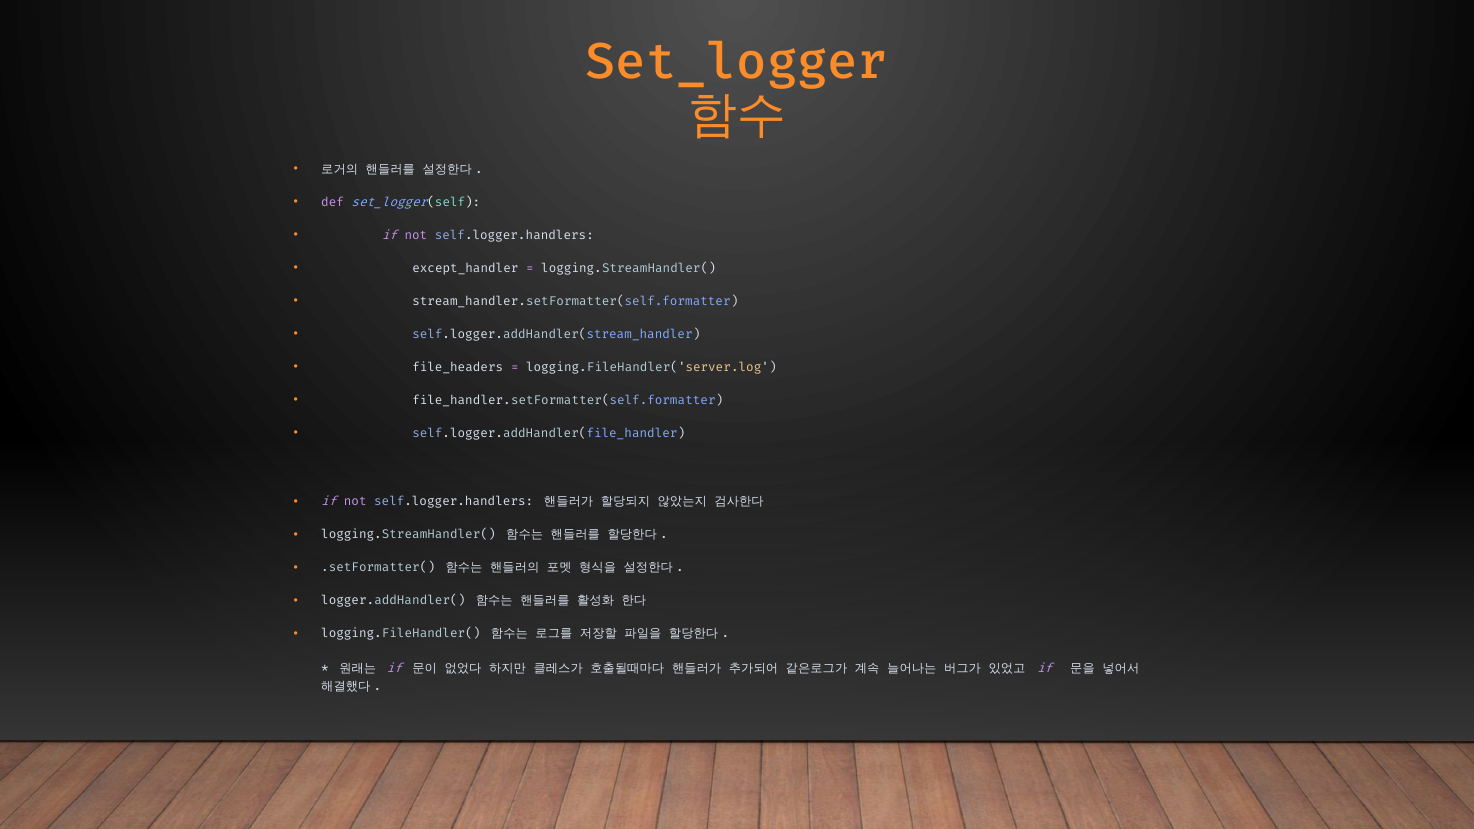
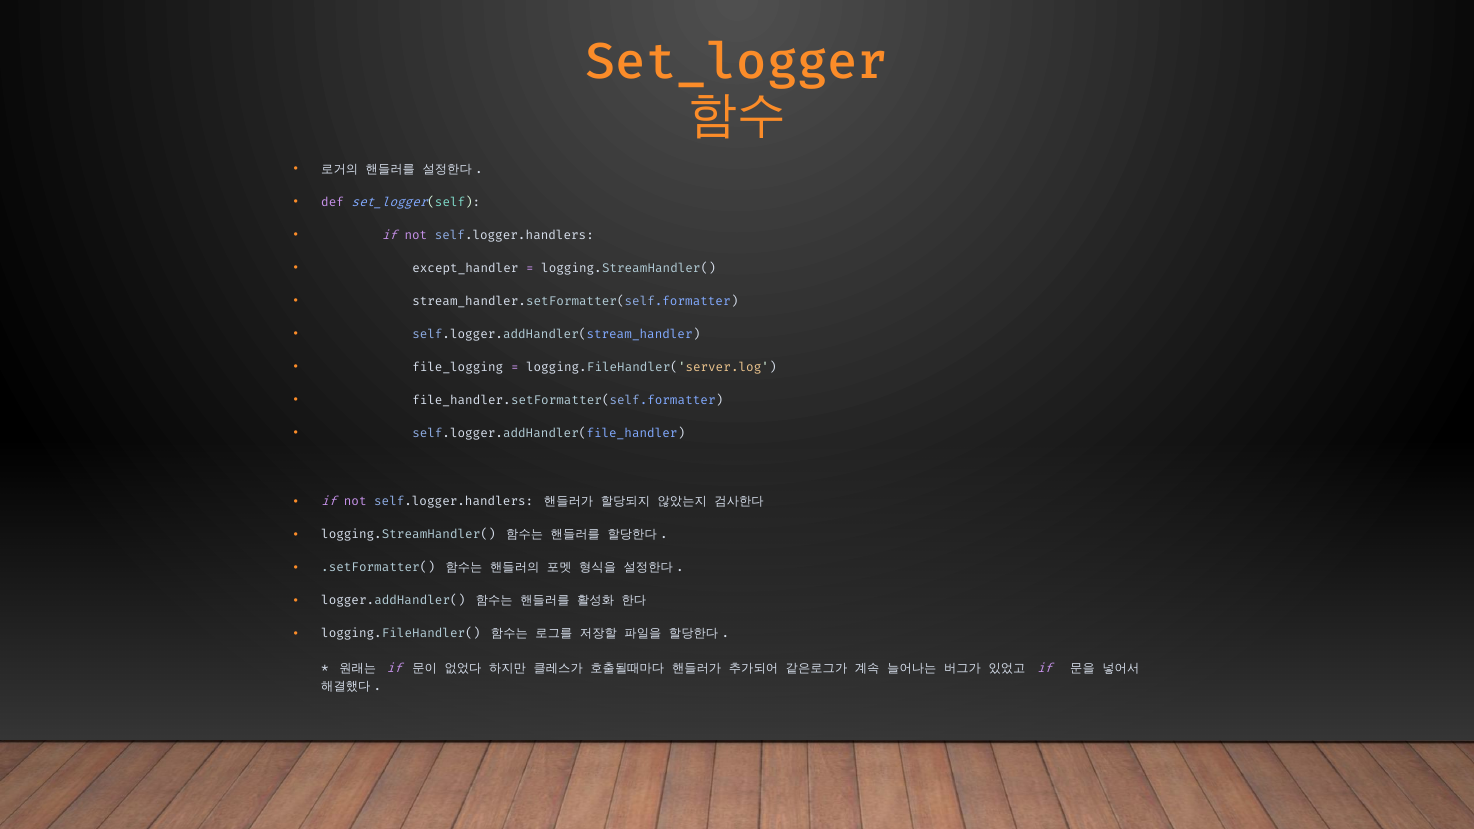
file_headers: file_headers -> file_logging (458, 367)
